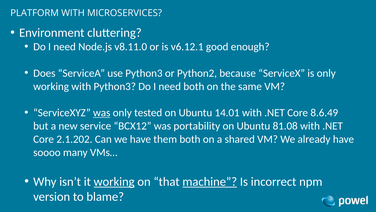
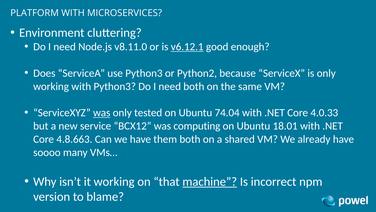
v6.12.1 underline: none -> present (187, 47)
14.01: 14.01 -> 74.04 (227, 113)
8.6.49: 8.6.49 -> 4.0.33 (324, 113)
portability: portability -> computing (197, 126)
81.08: 81.08 -> 18.01 (285, 126)
2.1.202: 2.1.202 -> 4.8.663 (74, 139)
working underline: present -> none (114, 181)
